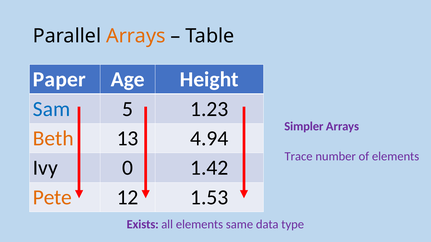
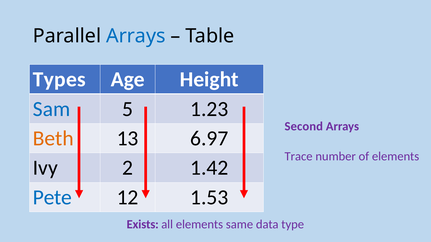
Arrays colour: orange -> blue (136, 36)
Paper: Paper -> Types (59, 80)
Simpler: Simpler -> Second (304, 127)
4.94: 4.94 -> 6.97 (209, 139)
0: 0 -> 2 (128, 168)
Pete colour: orange -> blue (52, 198)
